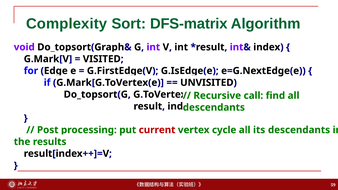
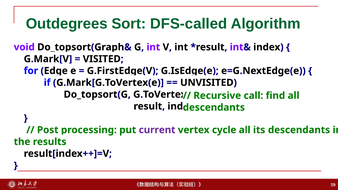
Complexity: Complexity -> Outdegrees (67, 24)
DFS-matrix: DFS-matrix -> DFS-called (189, 24)
current colour: red -> purple (157, 130)
